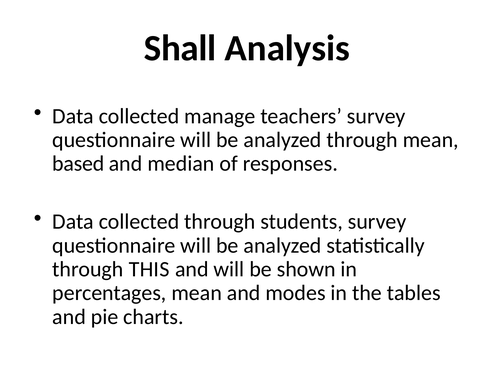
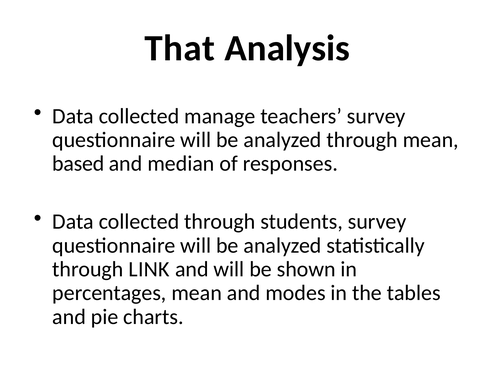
Shall: Shall -> That (180, 48)
THIS: THIS -> LINK (149, 269)
